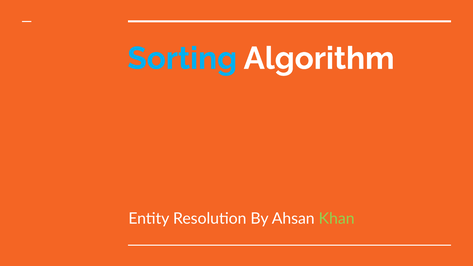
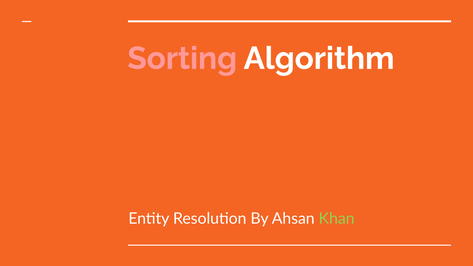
Sorting colour: light blue -> pink (182, 58)
